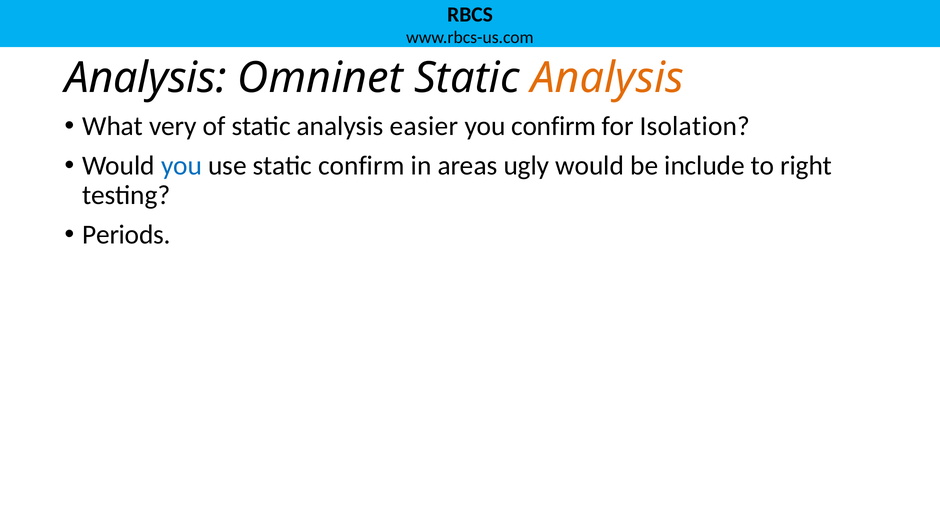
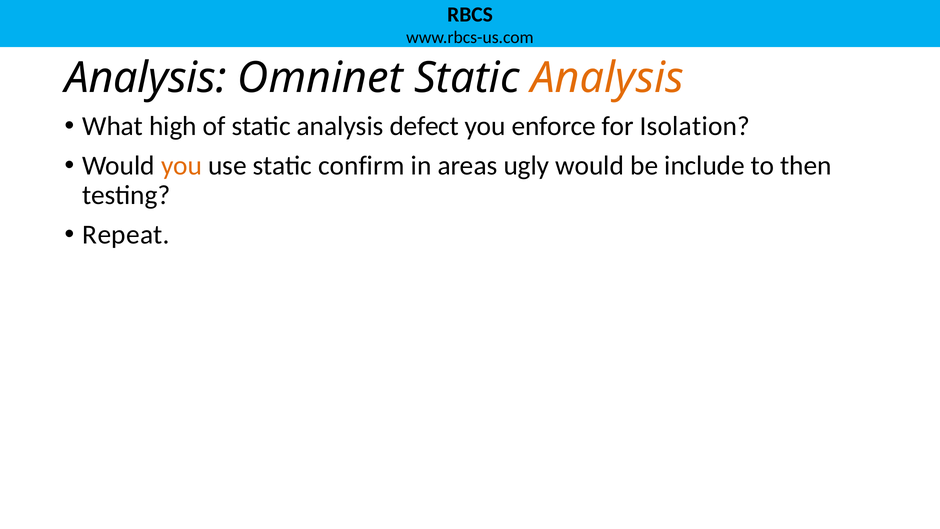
very: very -> high (173, 126)
easier: easier -> defect (424, 126)
you confirm: confirm -> enforce (554, 126)
you colour: blue -> orange (181, 166)
right: right -> then (806, 166)
Periods: Periods -> Repeat (126, 235)
